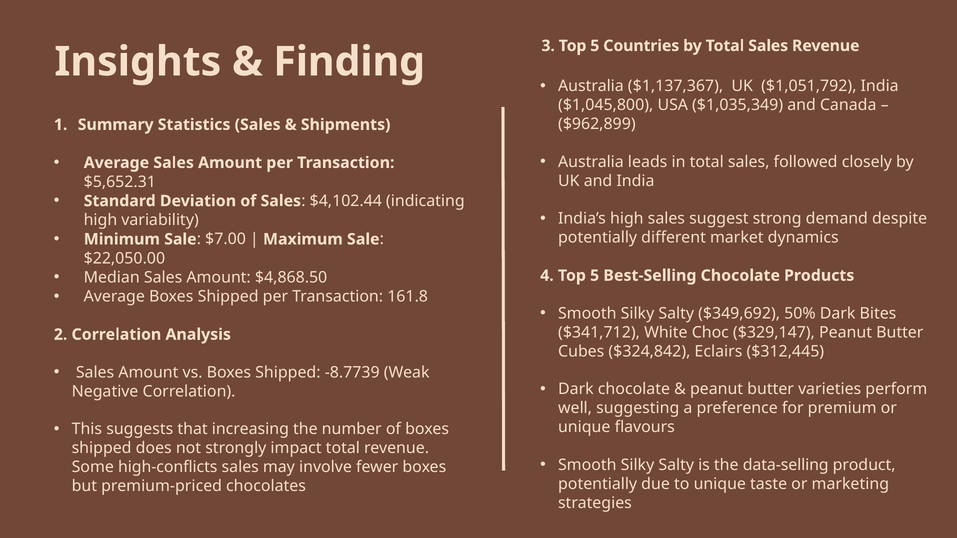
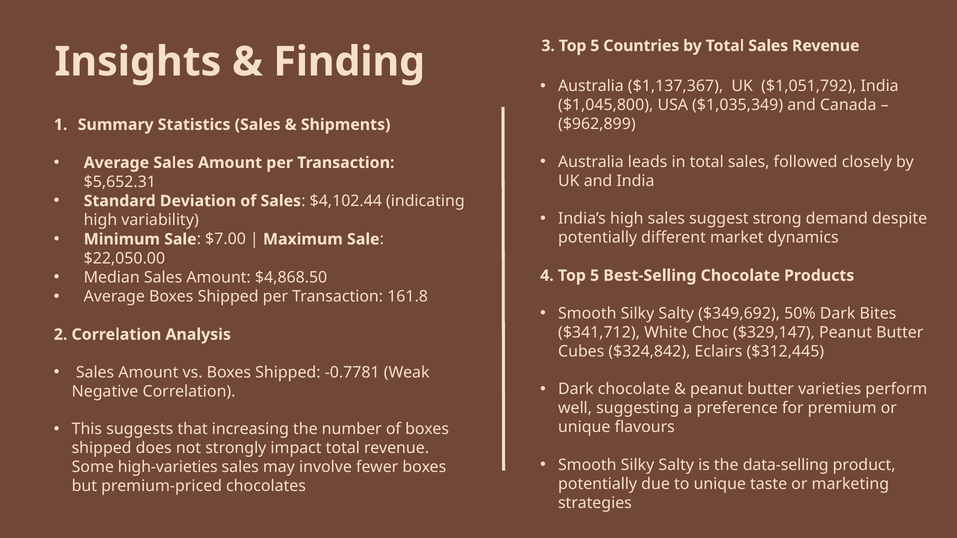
-8.7739: -8.7739 -> -0.7781 (352, 373)
high-conflicts: high-conflicts -> high-varieties (168, 467)
